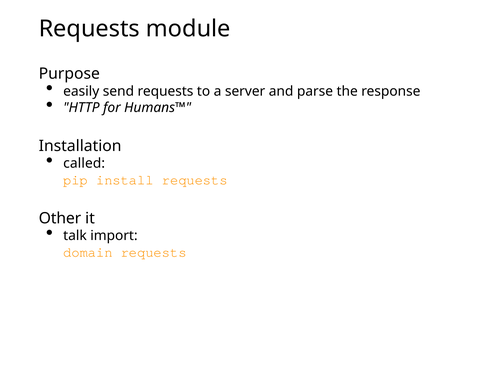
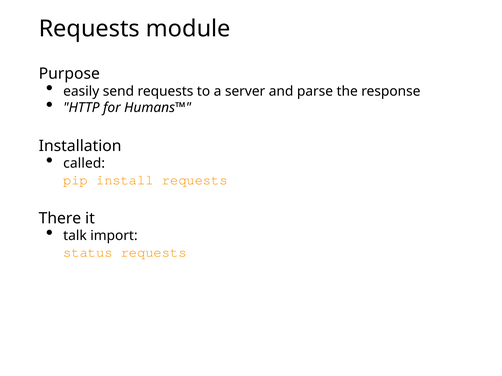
Other: Other -> There (60, 219)
domain: domain -> status (88, 253)
